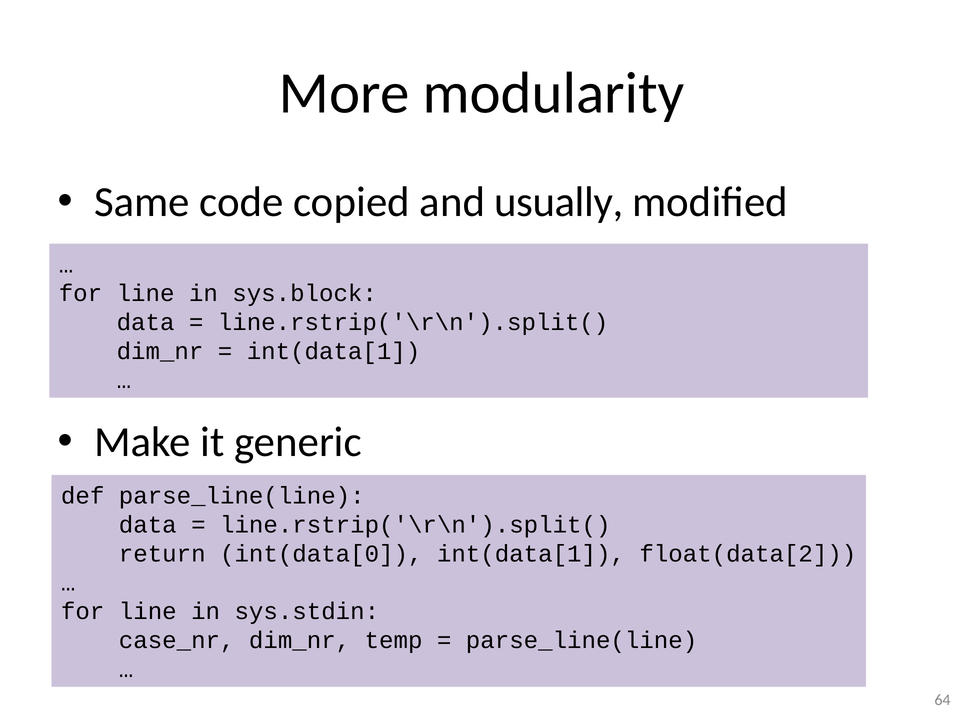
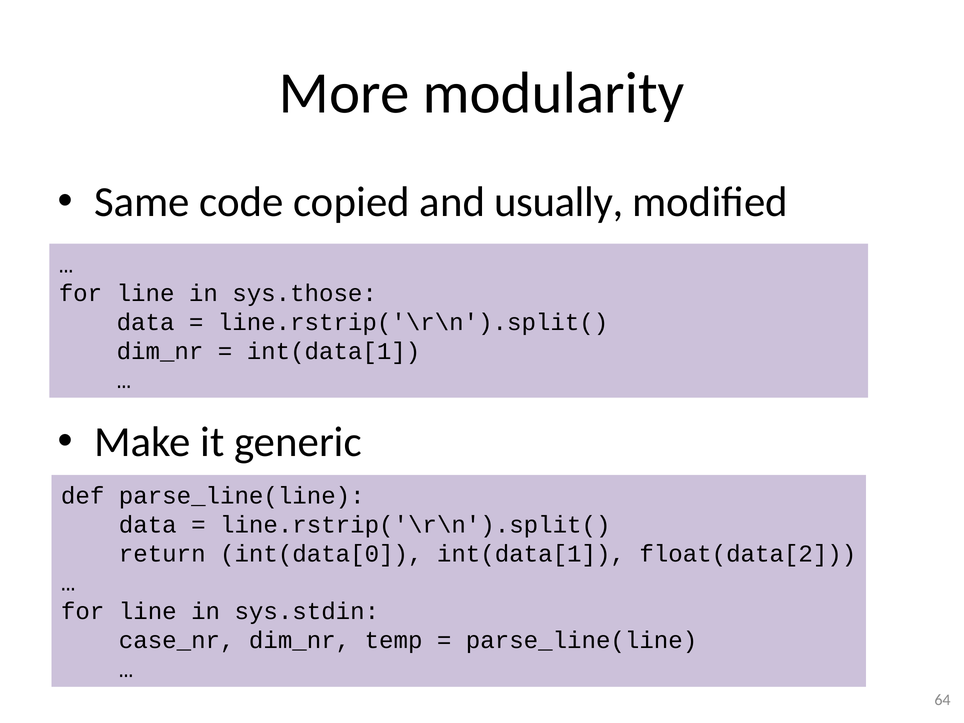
sys.block: sys.block -> sys.those (305, 293)
